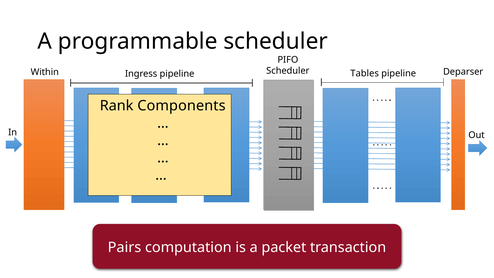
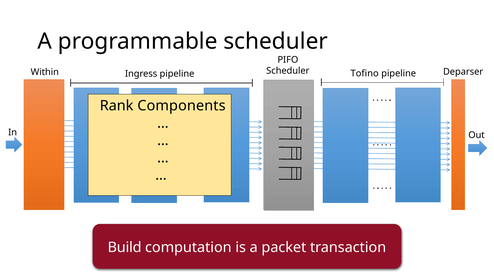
Tables: Tables -> Tofino (365, 73)
Pairs: Pairs -> Build (125, 247)
